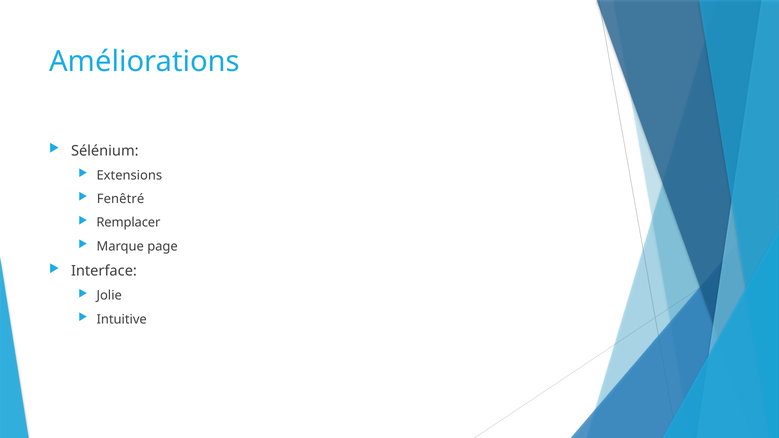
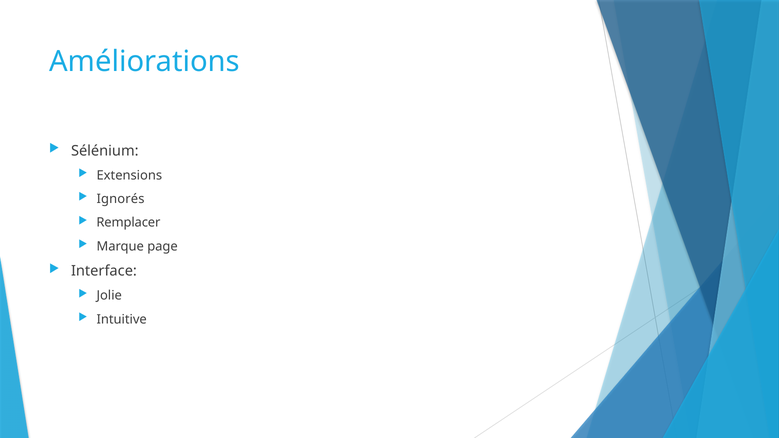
Fenêtré: Fenêtré -> Ignorés (121, 199)
